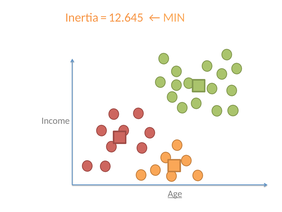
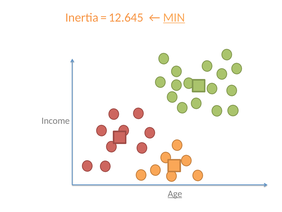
MIN underline: none -> present (174, 17)
